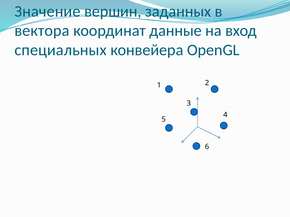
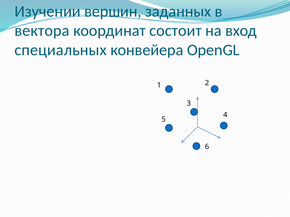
Значение: Значение -> Изучении (48, 11)
данные: данные -> состоит (176, 31)
